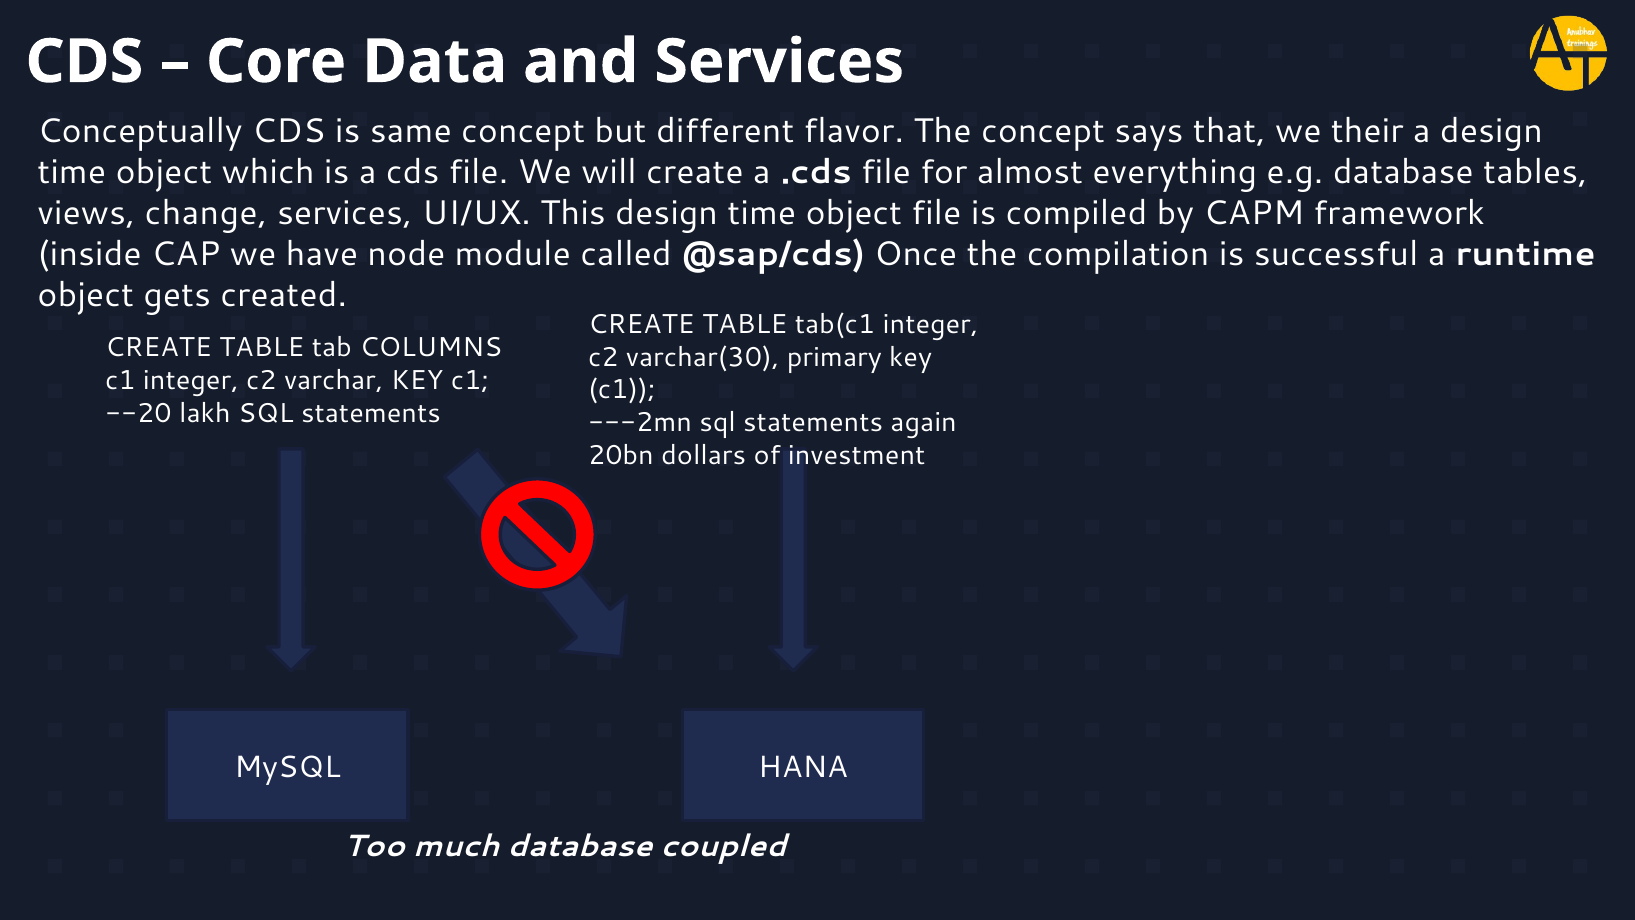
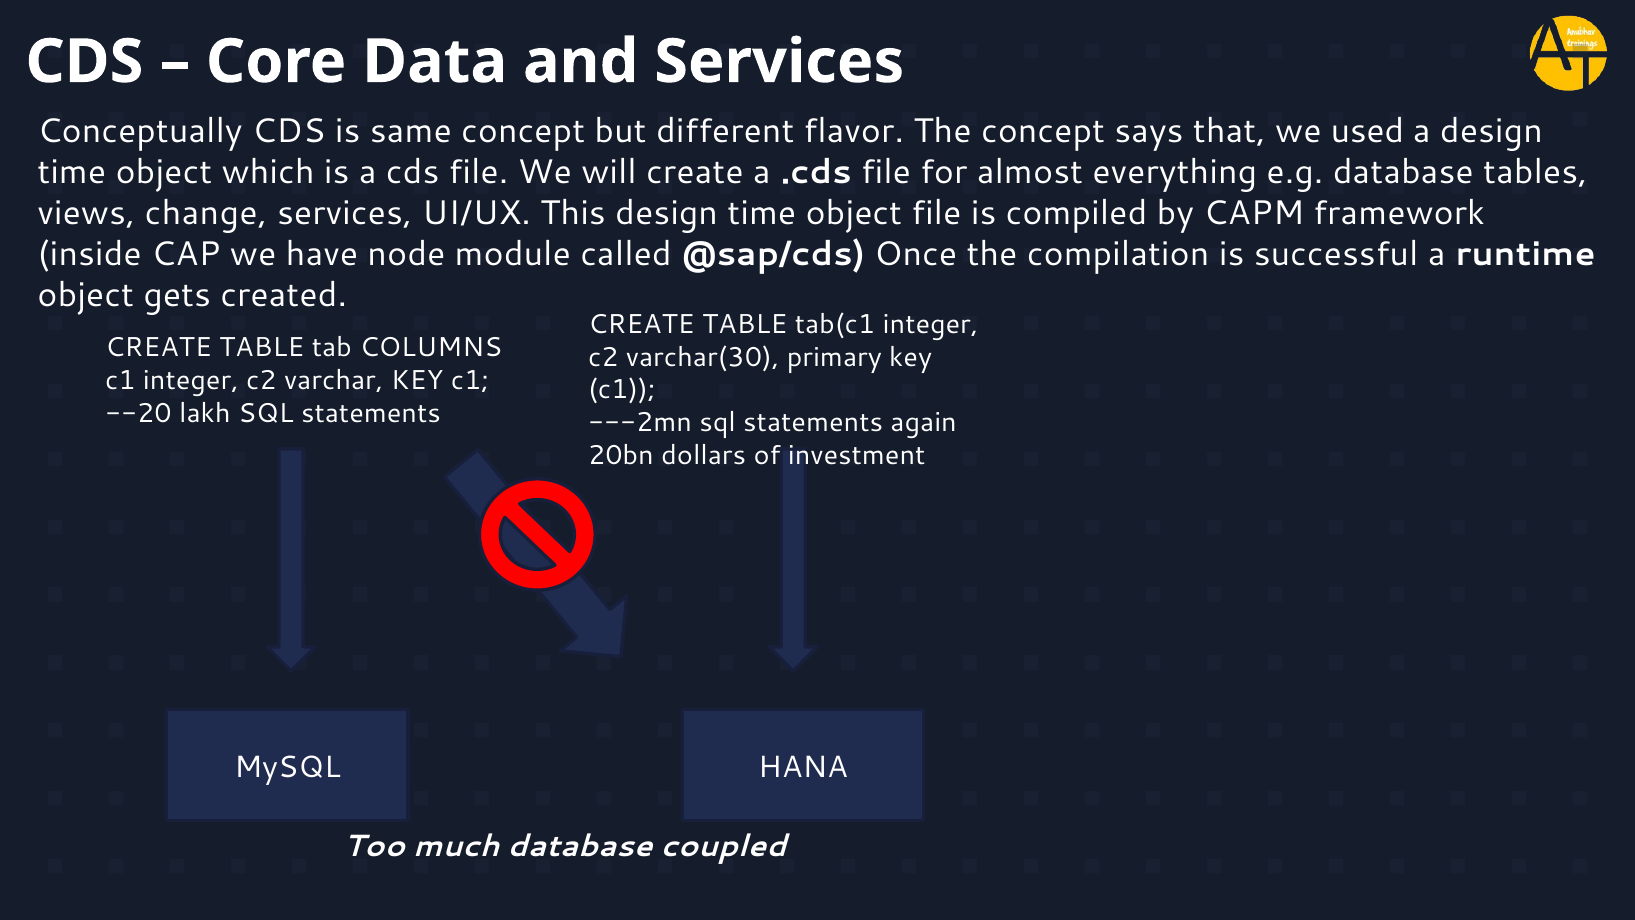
their: their -> used (1367, 131)
